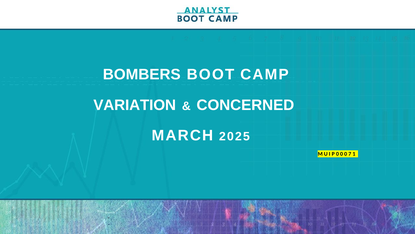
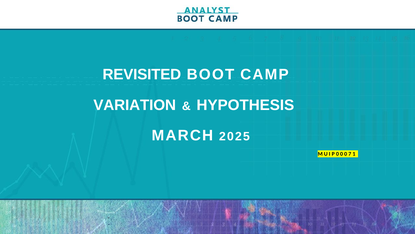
BOMBERS: BOMBERS -> REVISITED (142, 74)
CONCERNED: CONCERNED -> HYPOTHESIS (245, 105)
